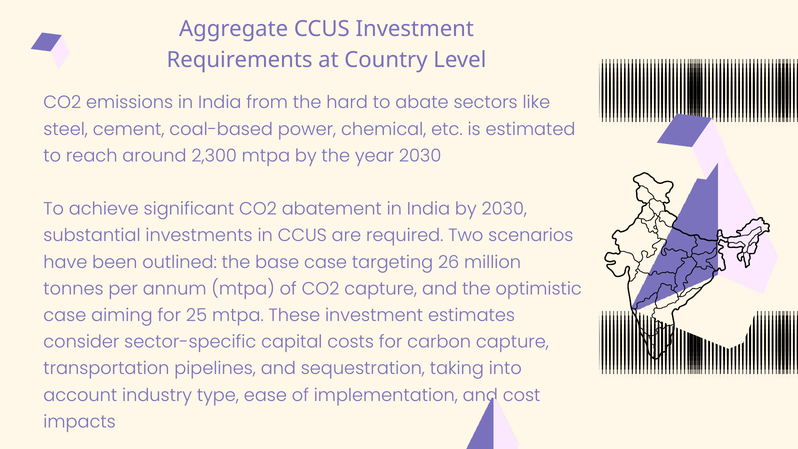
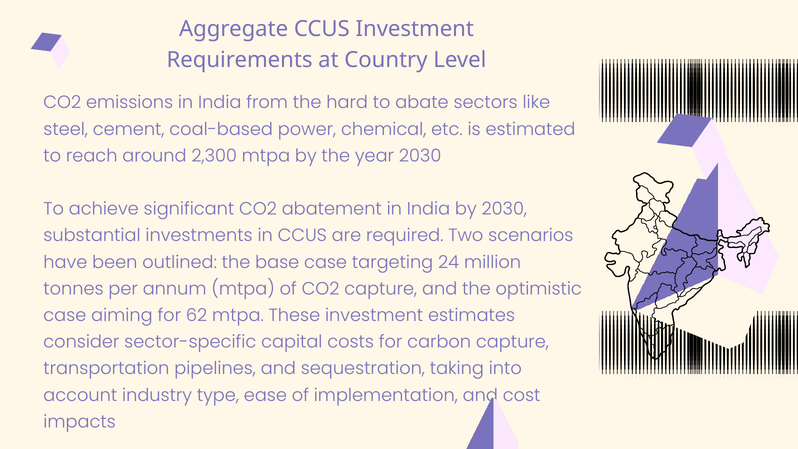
26: 26 -> 24 (449, 262)
25: 25 -> 62 (197, 315)
